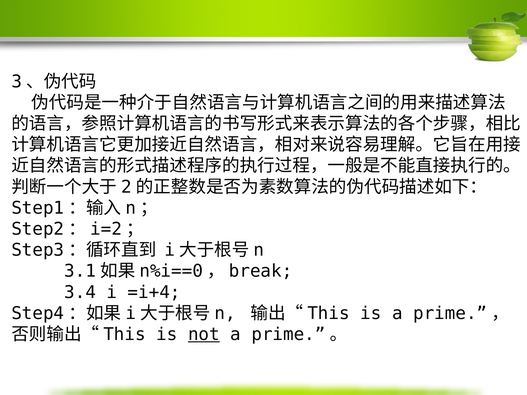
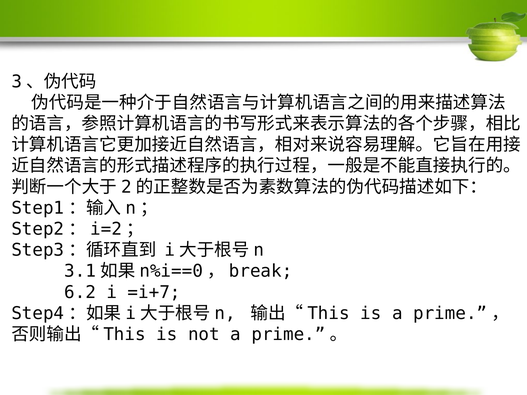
3.4: 3.4 -> 6.2 (80, 292)
=i+4: =i+4 -> =i+7 (154, 292)
not underline: present -> none (204, 335)
